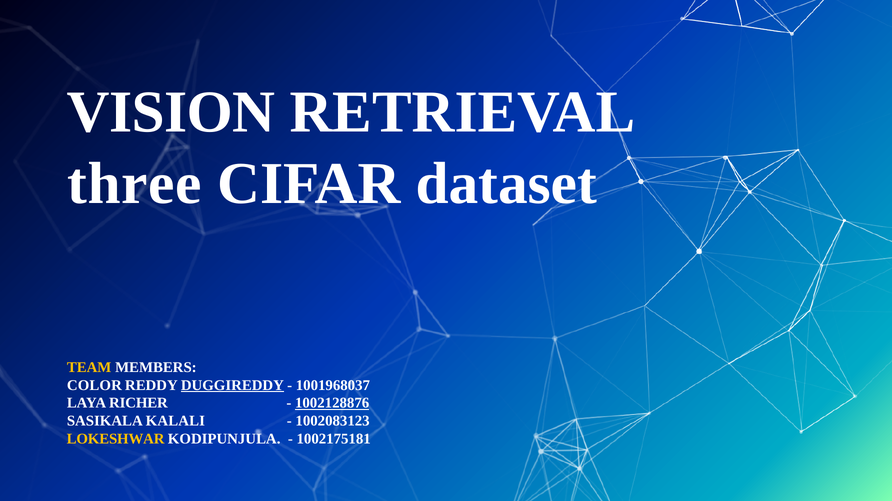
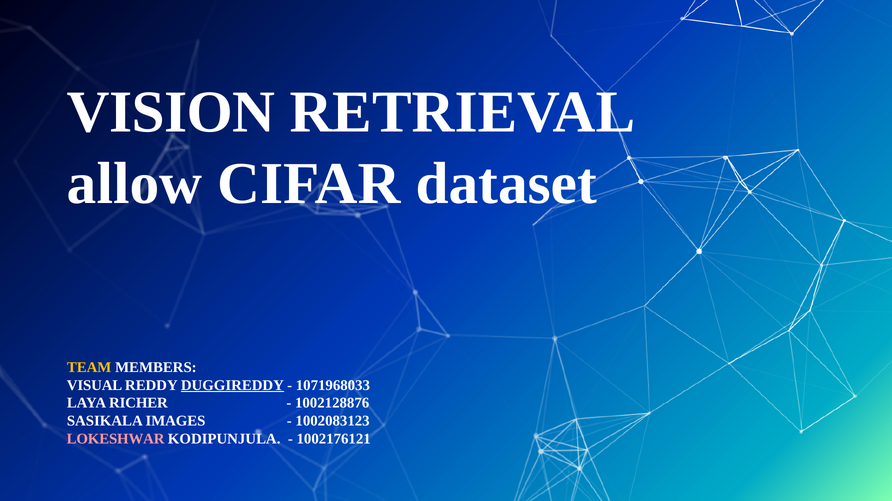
three: three -> allow (135, 184)
COLOR: COLOR -> VISUAL (95, 386)
1001968037: 1001968037 -> 1071968033 (333, 386)
1002128876 underline: present -> none (332, 404)
KALALI: KALALI -> IMAGES (175, 421)
LOKESHWAR colour: yellow -> pink (116, 439)
1002175181: 1002175181 -> 1002176121 (334, 439)
